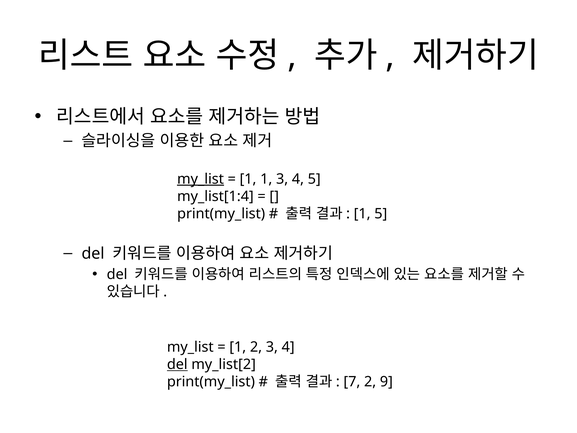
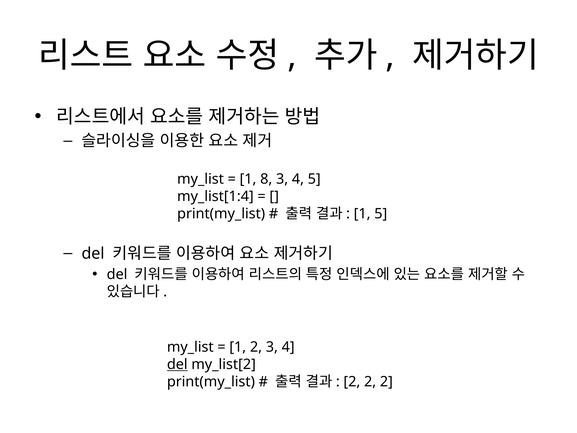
my_list underline: present -> none (201, 179)
1 1: 1 -> 8 (266, 179)
7: 7 -> 2 (352, 382)
9: 9 -> 2 (386, 382)
